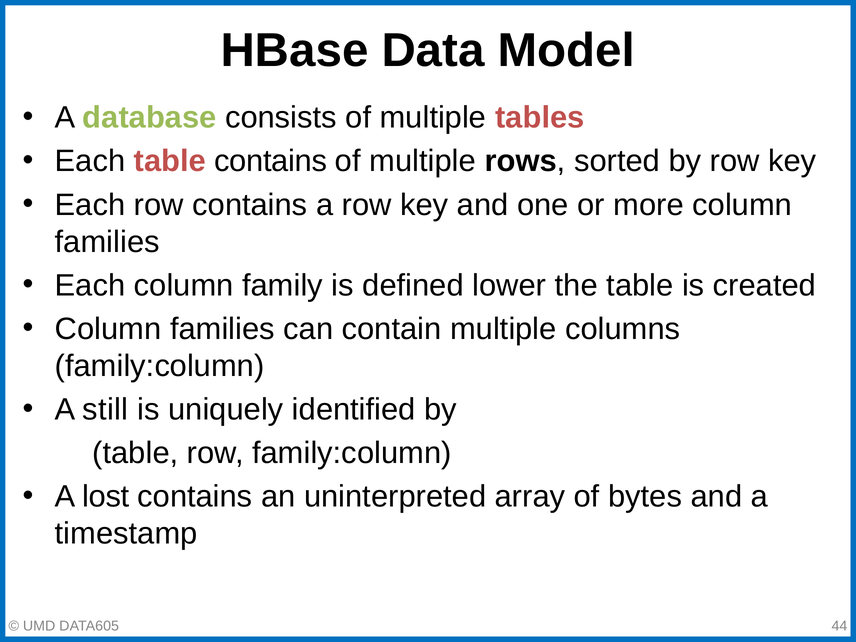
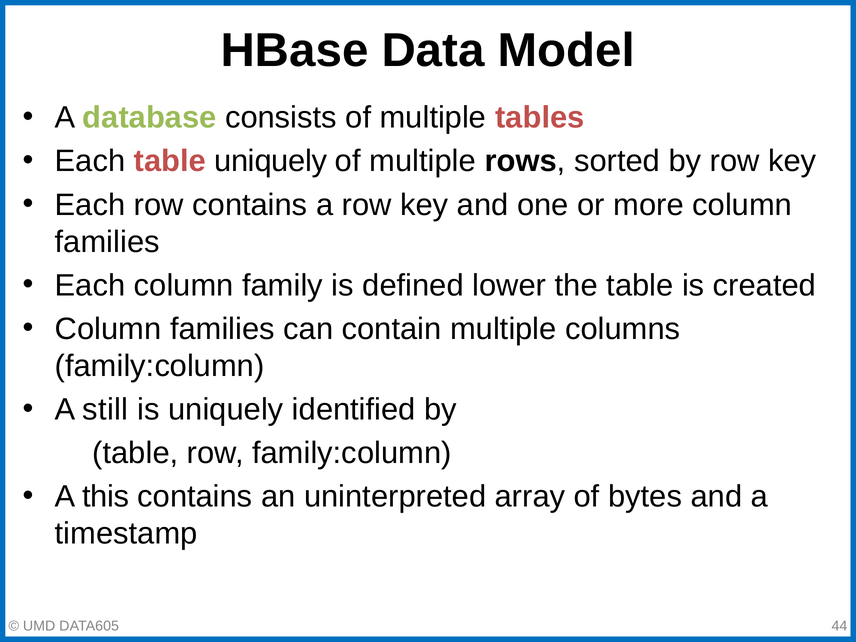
table contains: contains -> uniquely (271, 161)
lost: lost -> this (106, 497)
